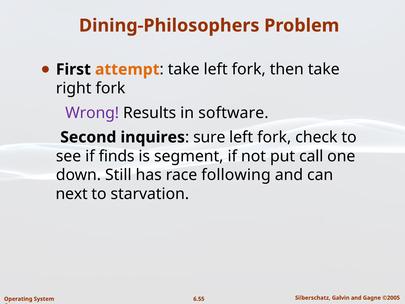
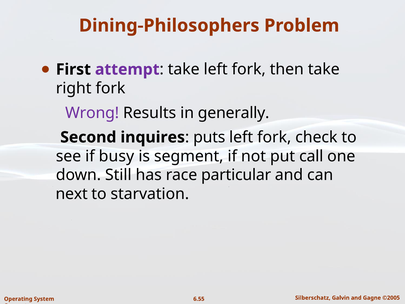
attempt colour: orange -> purple (127, 69)
software: software -> generally (234, 113)
sure: sure -> puts (209, 137)
finds: finds -> busy (116, 156)
following: following -> particular (236, 175)
